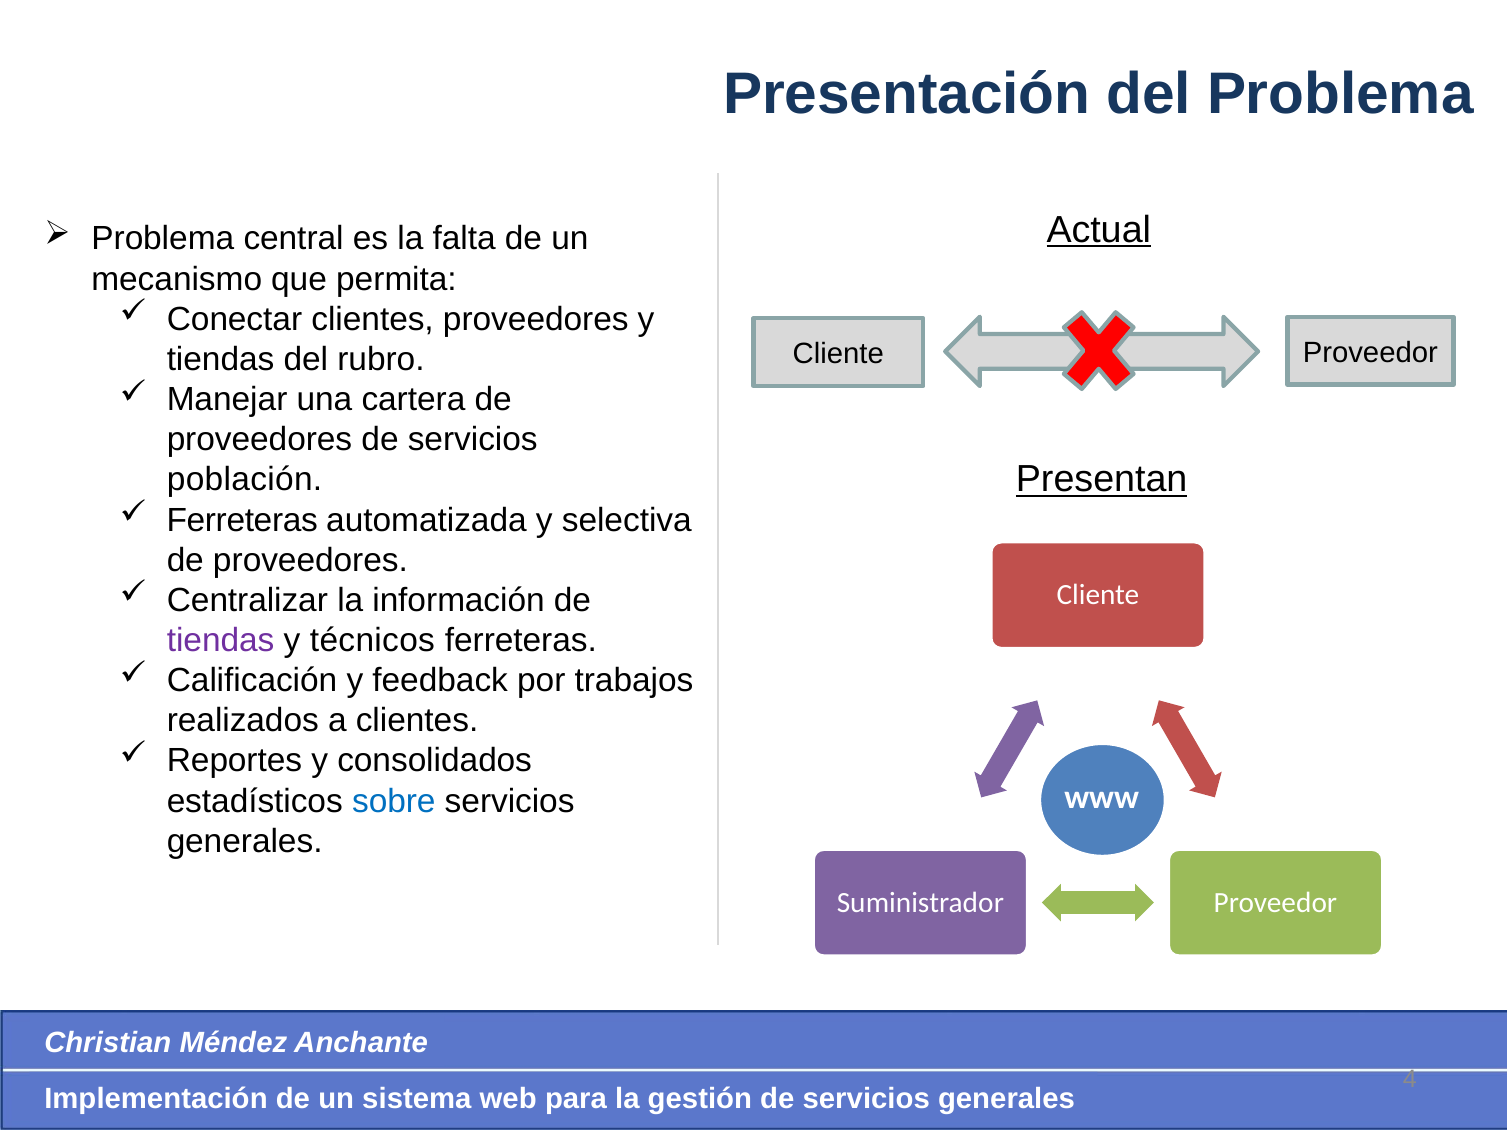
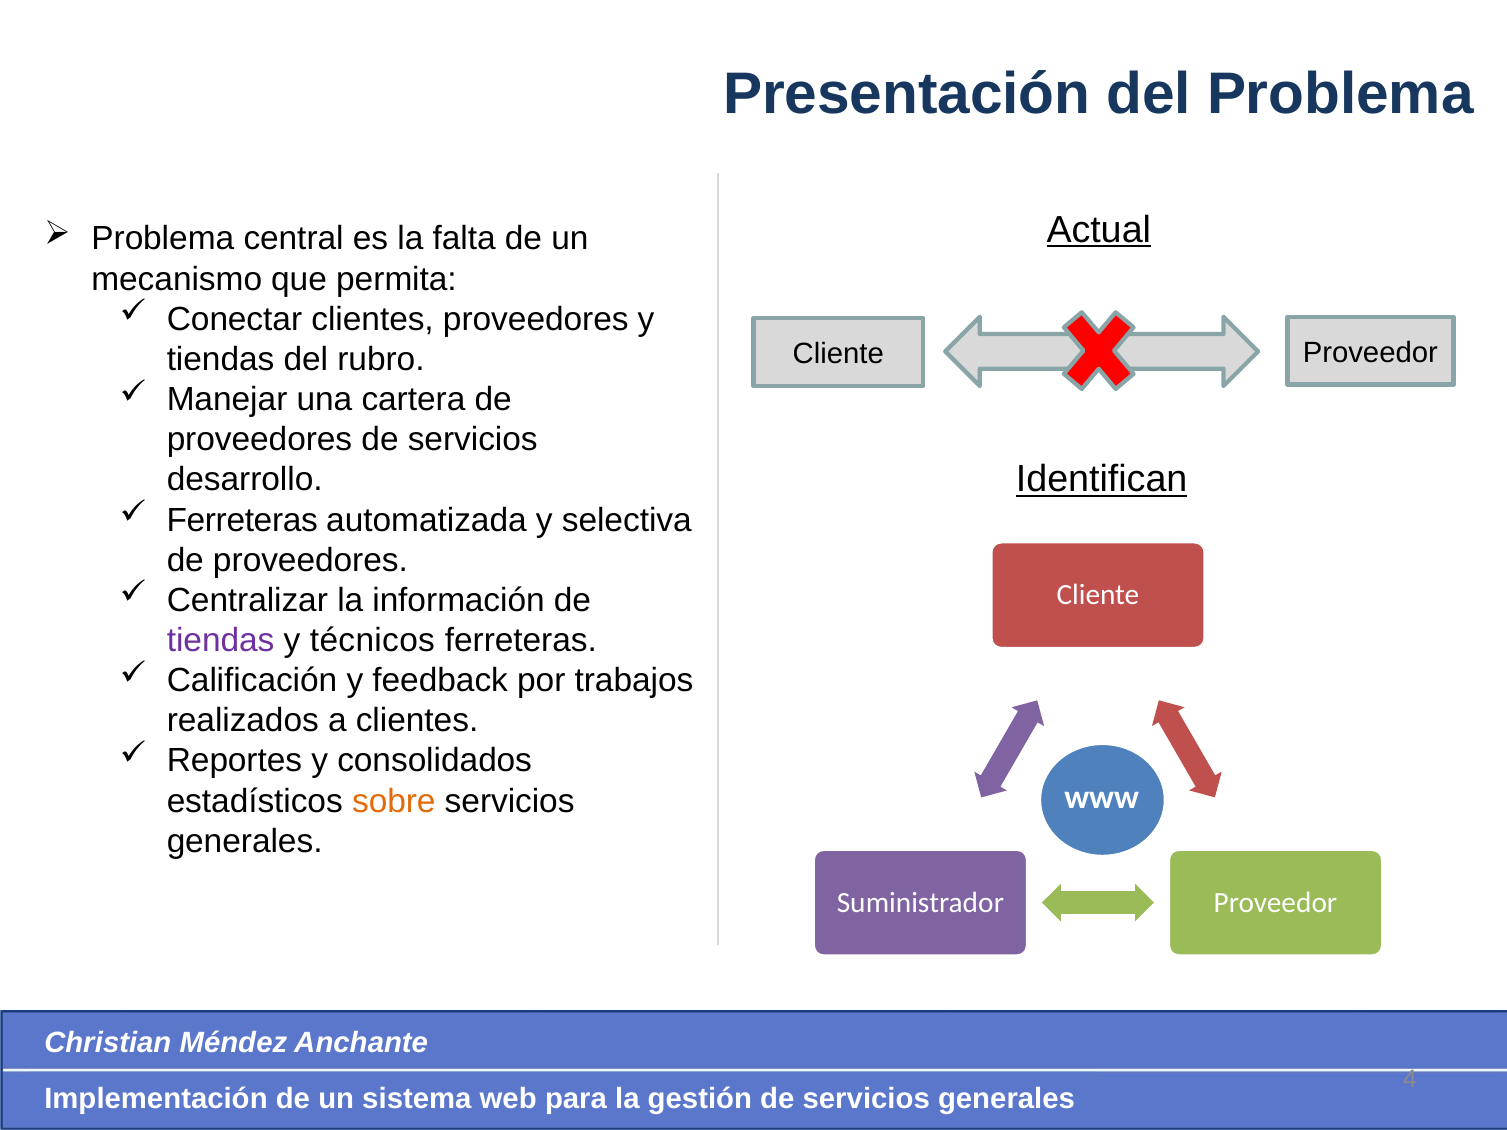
Presentan: Presentan -> Identifican (1102, 479)
población: población -> desarrollo (245, 480)
sobre colour: blue -> orange (394, 801)
